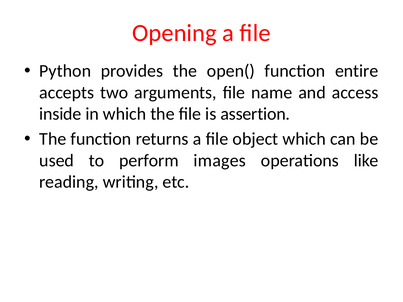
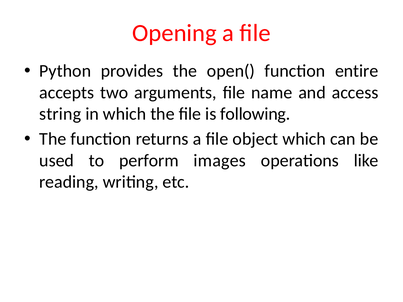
inside: inside -> string (60, 114)
assertion: assertion -> following (255, 114)
